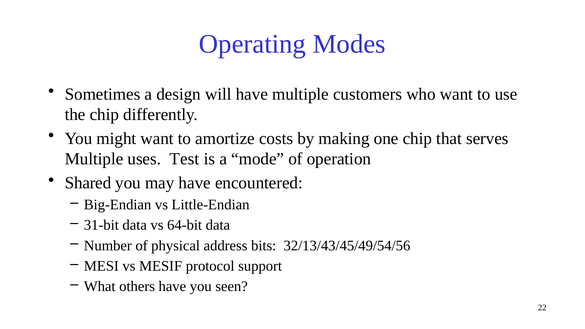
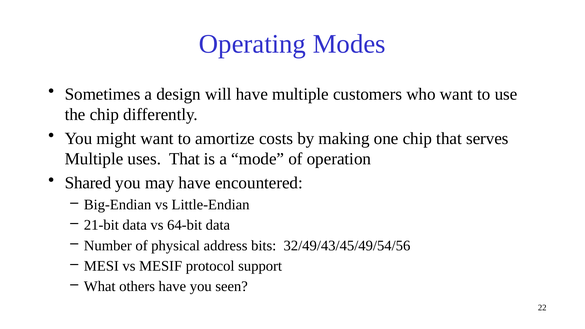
uses Test: Test -> That (185, 159)
31-bit: 31-bit -> 21-bit (101, 225)
32/13/43/45/49/54/56: 32/13/43/45/49/54/56 -> 32/49/43/45/49/54/56 (347, 246)
